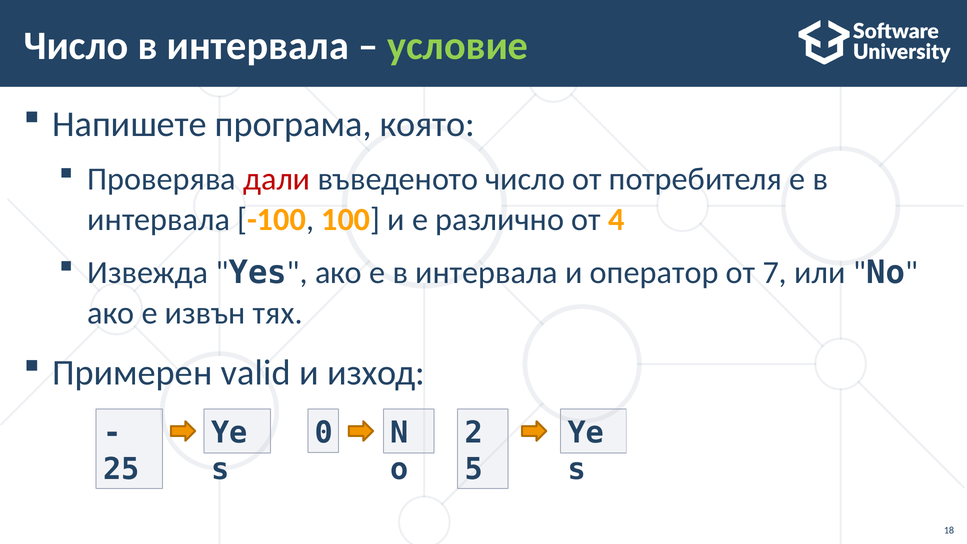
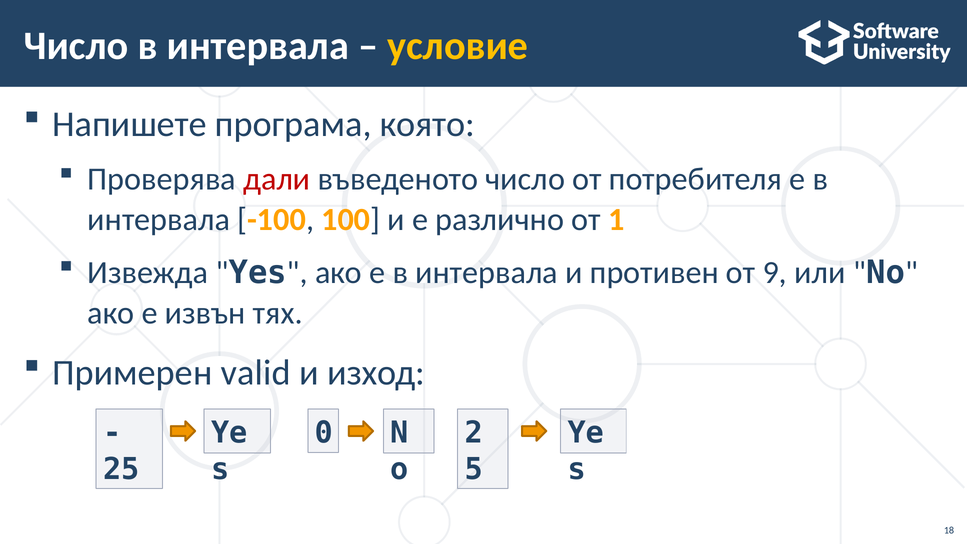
условие colour: light green -> yellow (458, 46)
4: 4 -> 1 (616, 220)
оператор: оператор -> противен (654, 272)
7: 7 -> 9 (775, 272)
